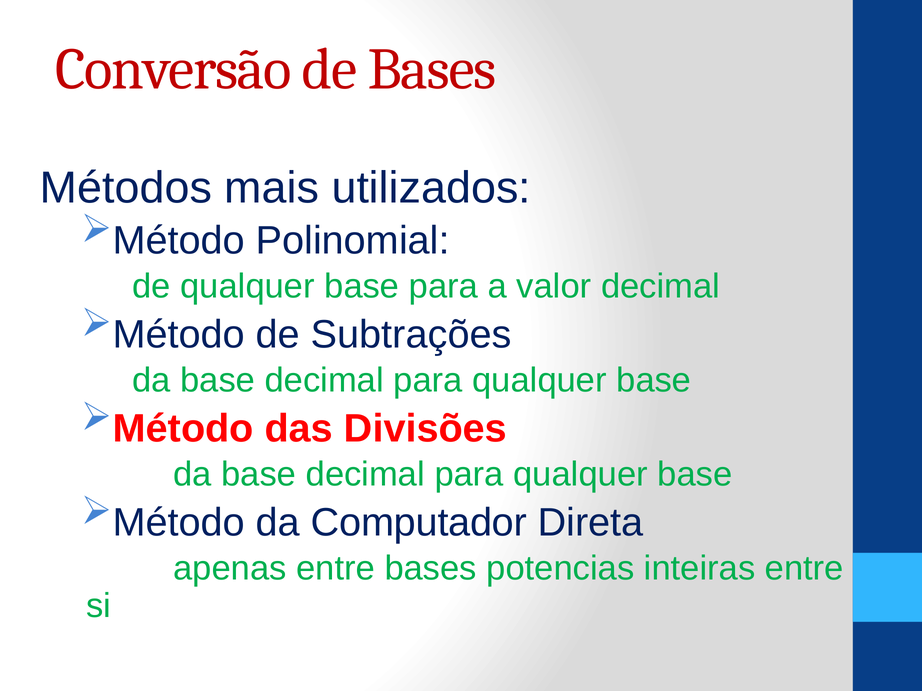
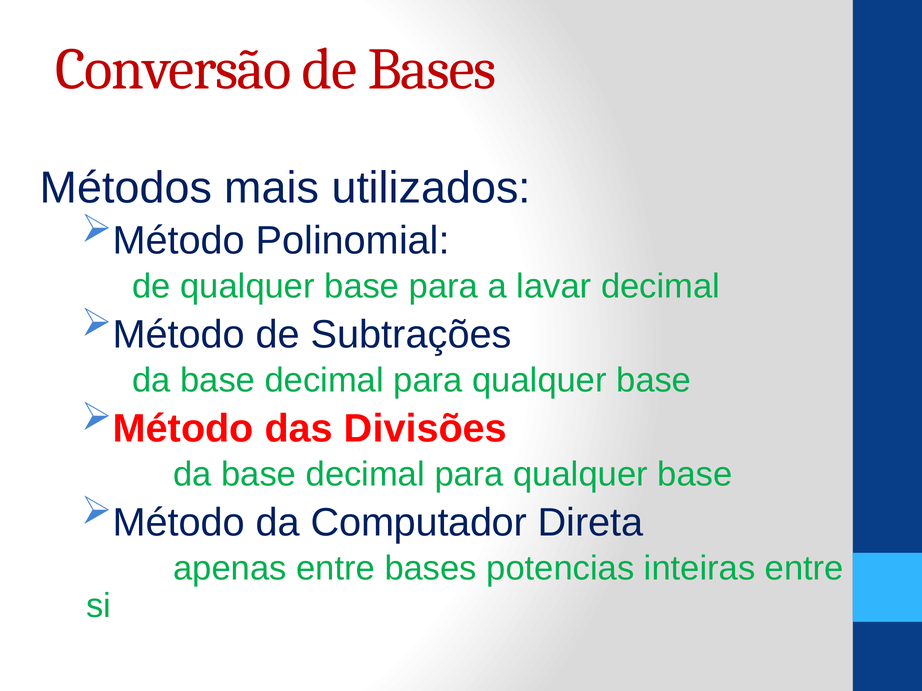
valor: valor -> lavar (554, 287)
